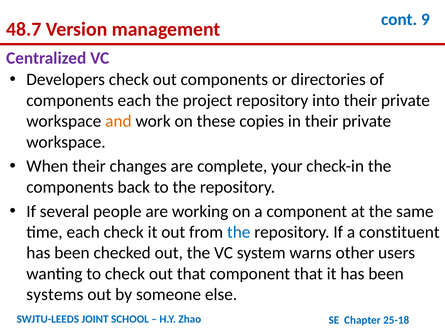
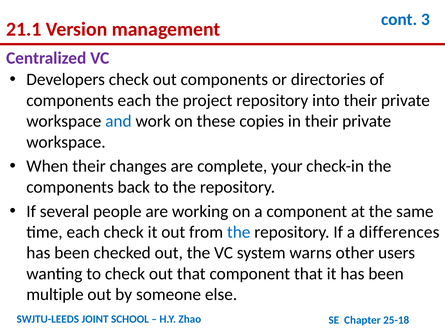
9: 9 -> 3 (425, 19)
48.7: 48.7 -> 21.1 (24, 29)
and colour: orange -> blue (118, 121)
constituent: constituent -> differences (399, 232)
systems: systems -> multiple (55, 294)
